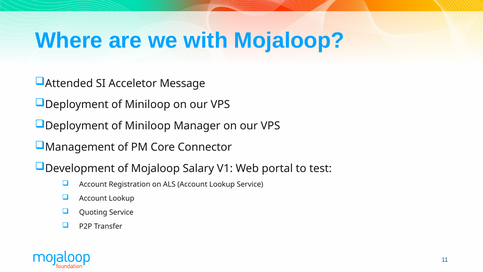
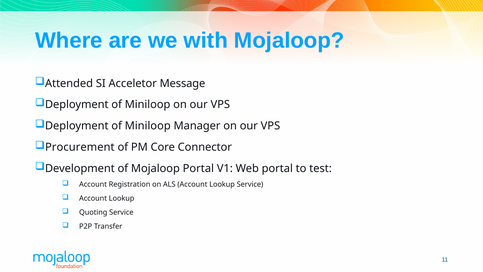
Management: Management -> Procurement (80, 147)
Mojaloop Salary: Salary -> Portal (198, 168)
